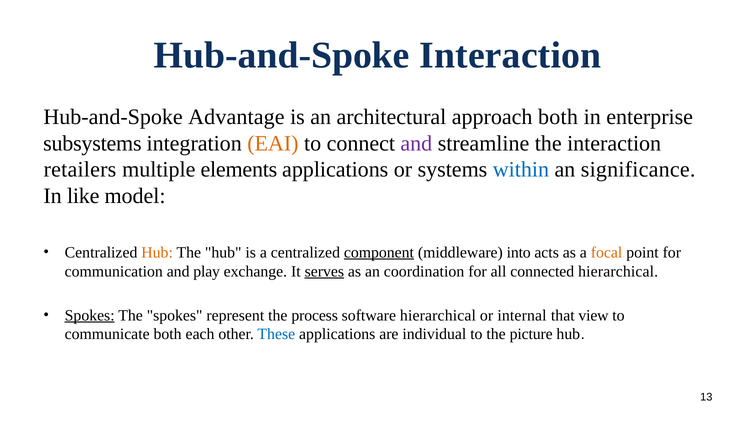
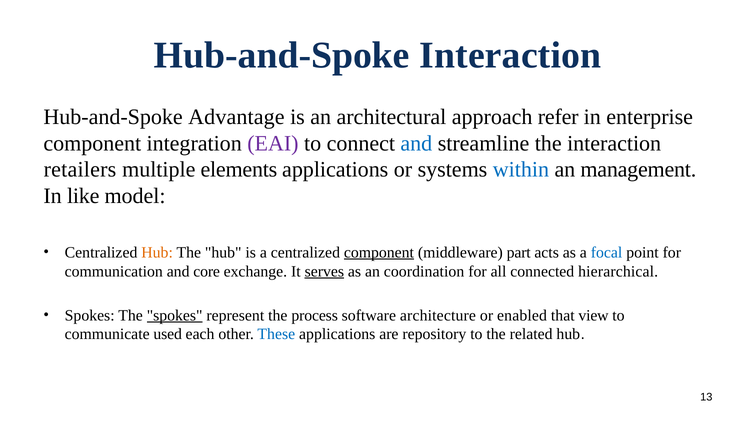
approach both: both -> refer (558, 117)
subsystems: subsystems -> component (92, 143)
EAI colour: orange -> purple (273, 143)
and colour: purple -> blue (416, 143)
significance: significance -> management (638, 170)
into: into -> part (519, 253)
focal colour: orange -> blue (607, 253)
play: play -> core (207, 271)
Spokes underline: present -> none (90, 316)
spokes underline: none -> present (175, 316)
software hierarchical: hierarchical -> architecture (438, 316)
internal: internal -> enabled (522, 316)
communicate both: both -> used (168, 334)
individual: individual -> repository (434, 334)
picture: picture -> related (531, 334)
